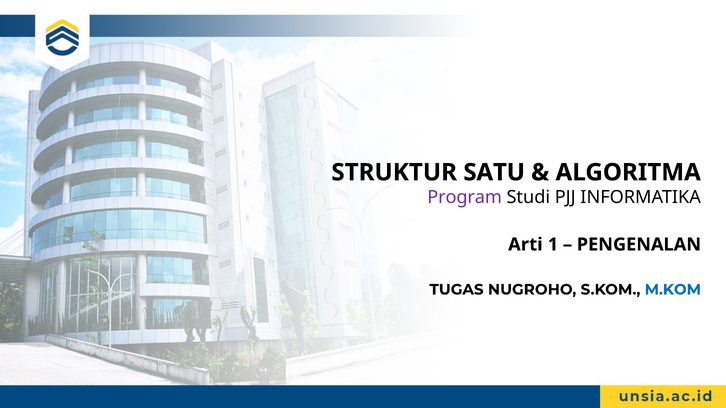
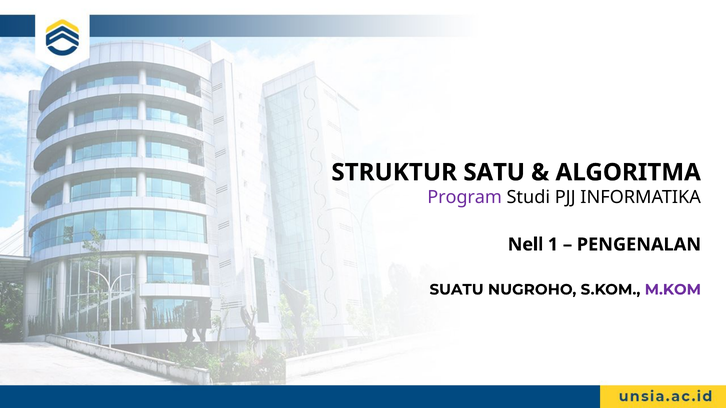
Arti: Arti -> Nell (526, 245)
TUGAS: TUGAS -> SUATU (457, 290)
M.KOM colour: blue -> purple (673, 290)
